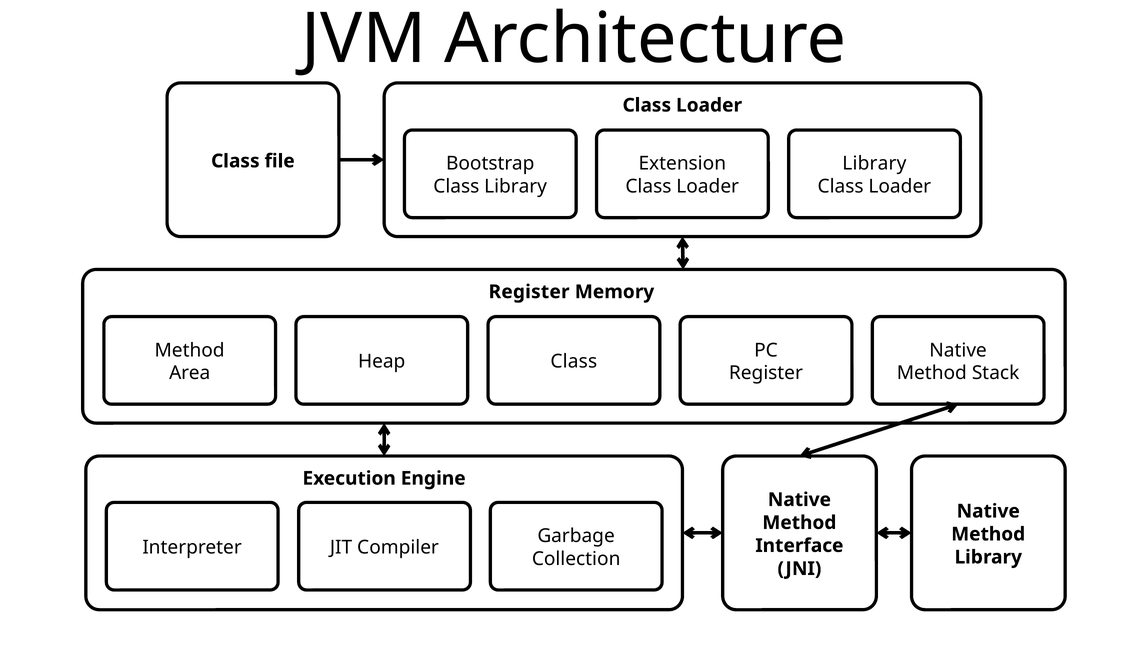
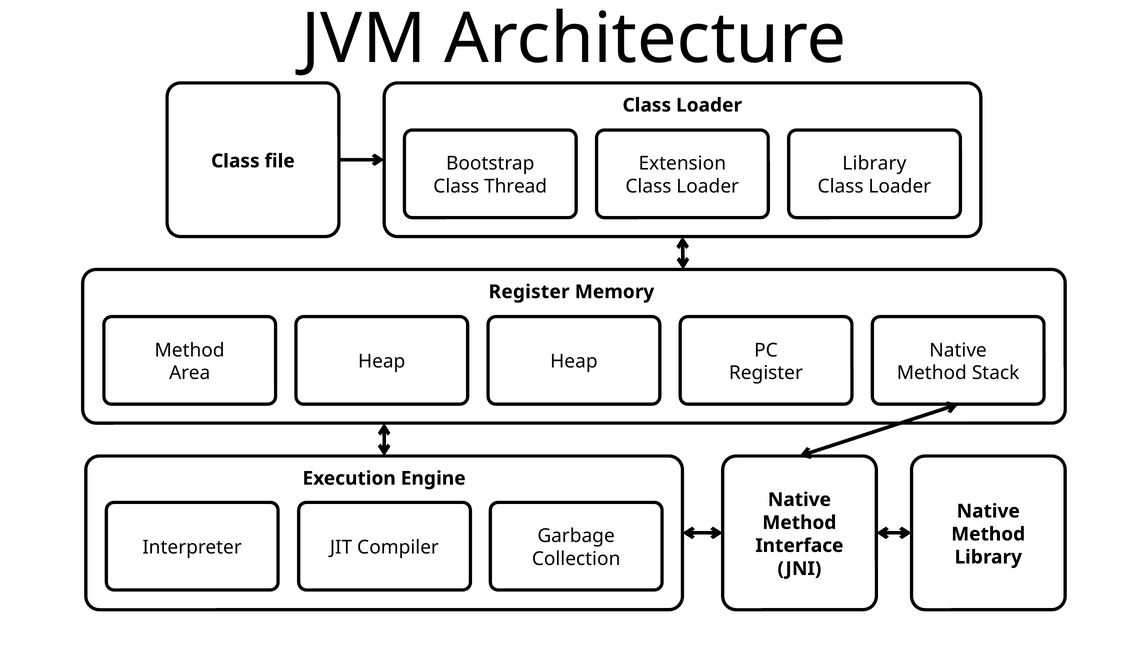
Class Library: Library -> Thread (516, 187)
Heap Class: Class -> Heap (574, 362)
